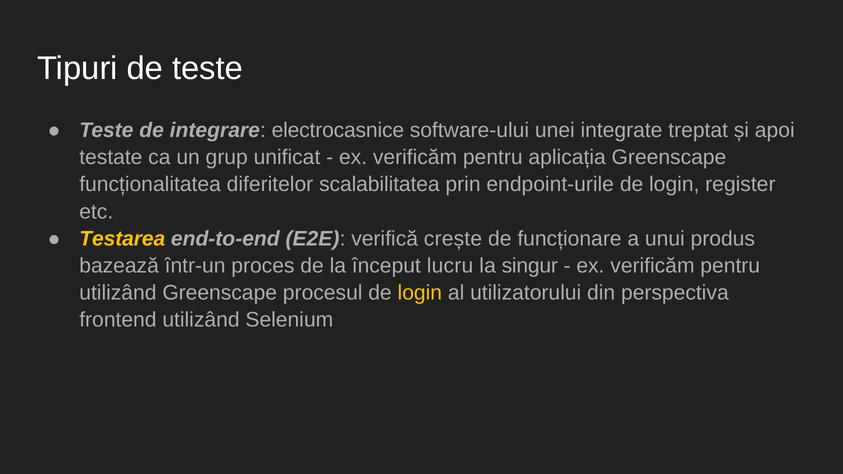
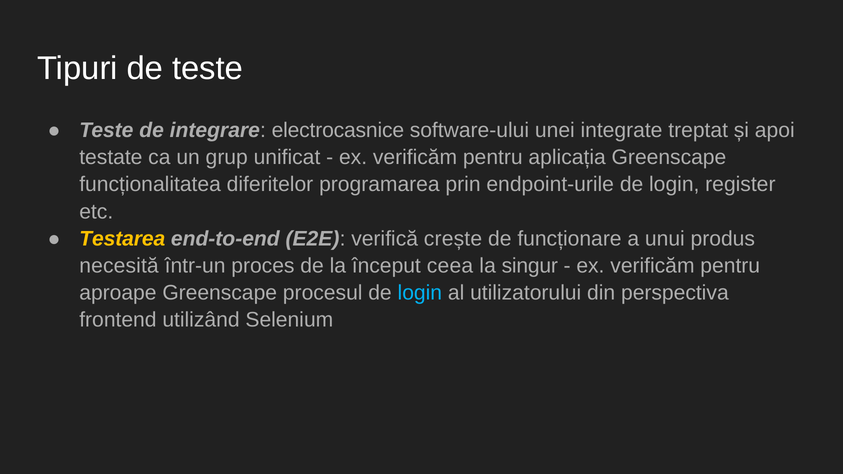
scalabilitatea: scalabilitatea -> programarea (379, 185)
bazează: bazează -> necesită (119, 266)
lucru: lucru -> ceea (450, 266)
utilizând: utilizând -> aproape (118, 293)
login colour: yellow -> light blue (420, 293)
